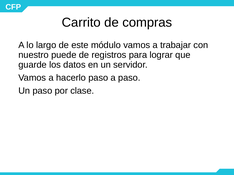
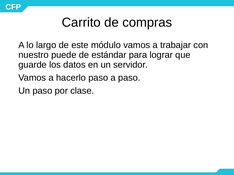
registros: registros -> estándar (109, 55)
